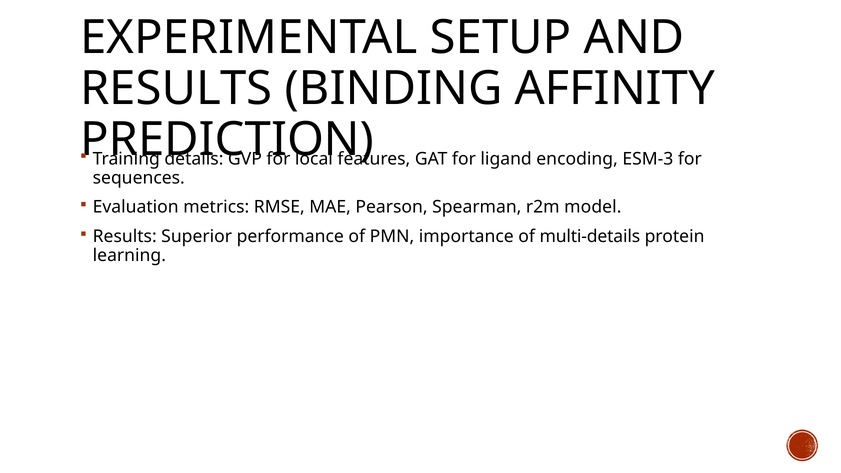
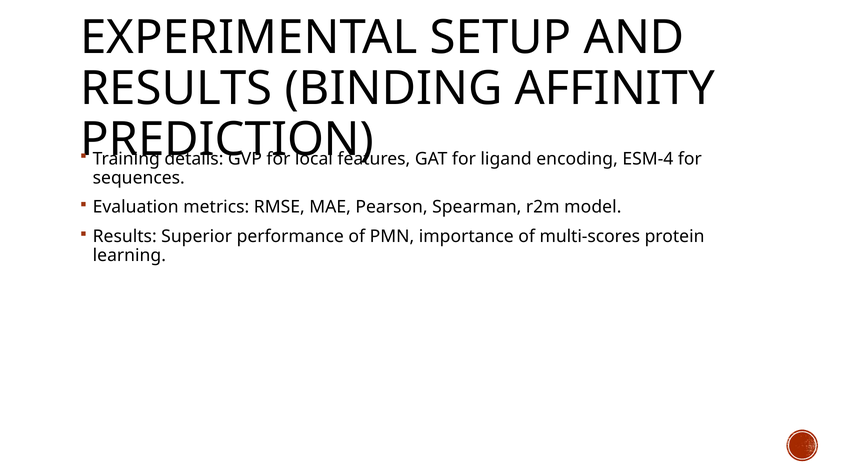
ESM-3: ESM-3 -> ESM-4 (648, 159)
multi-details: multi-details -> multi-scores (590, 237)
